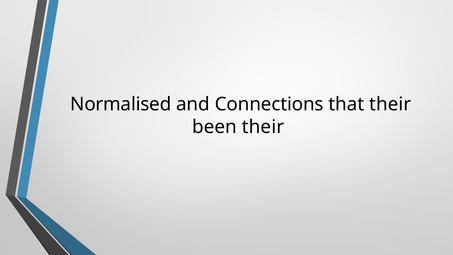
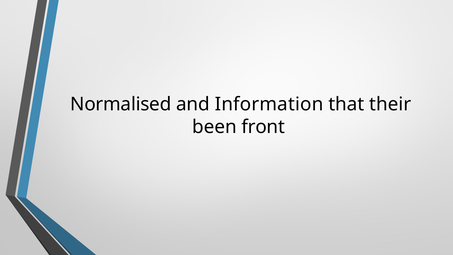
Connections: Connections -> Information (269, 104)
been their: their -> front (263, 127)
